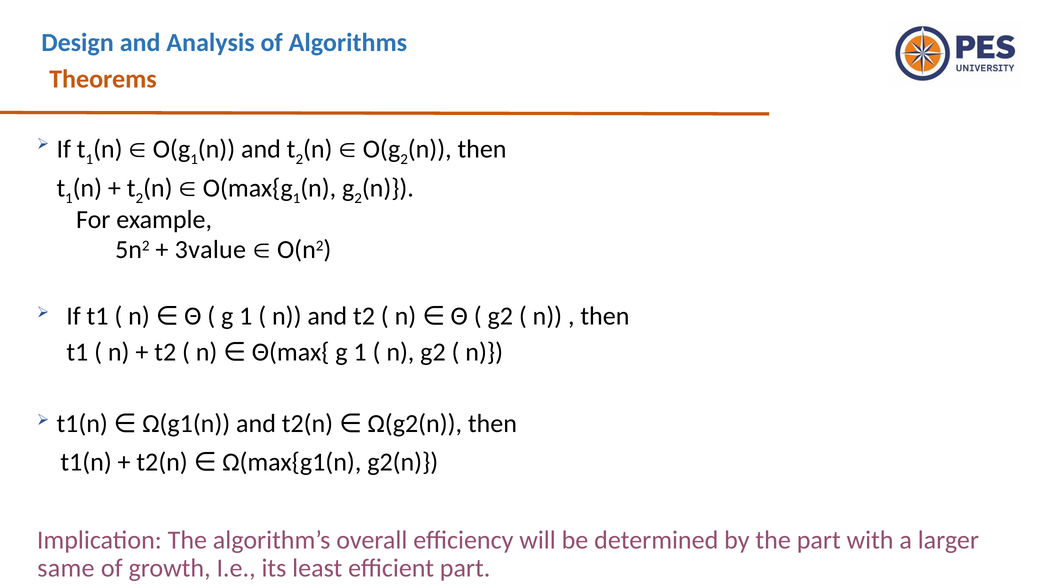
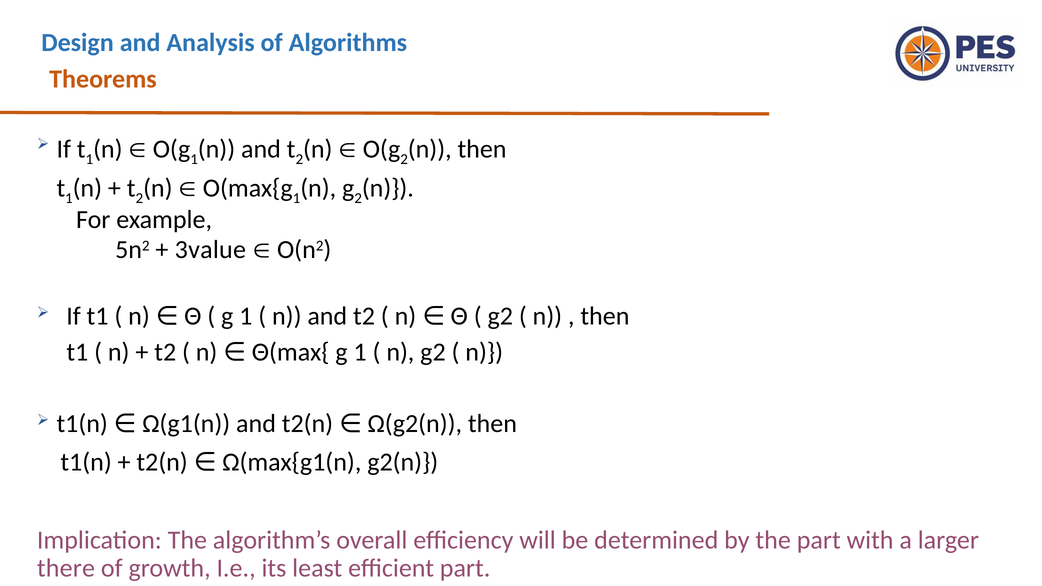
same: same -> there (66, 568)
